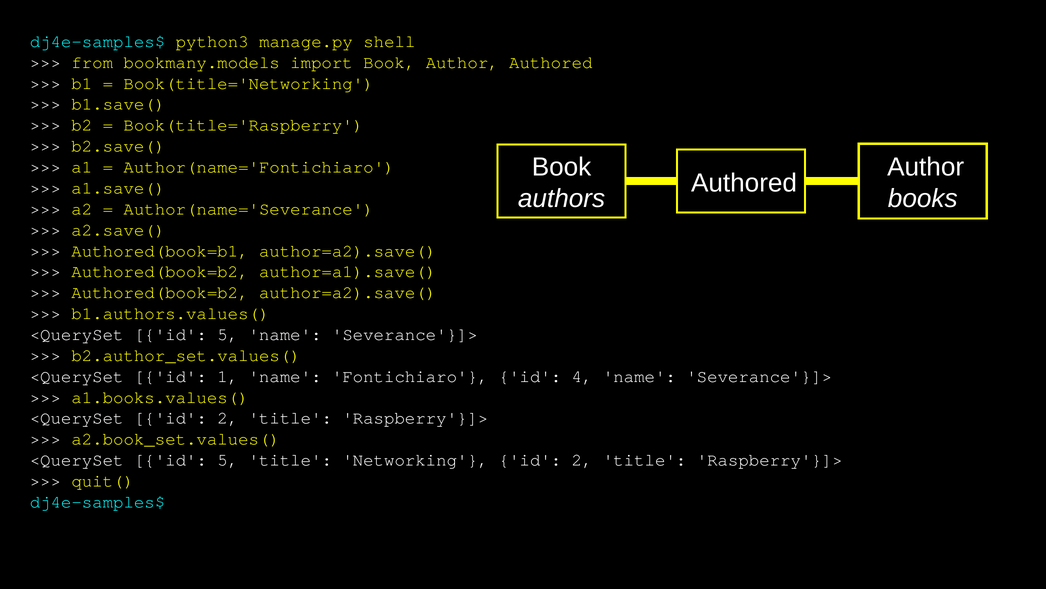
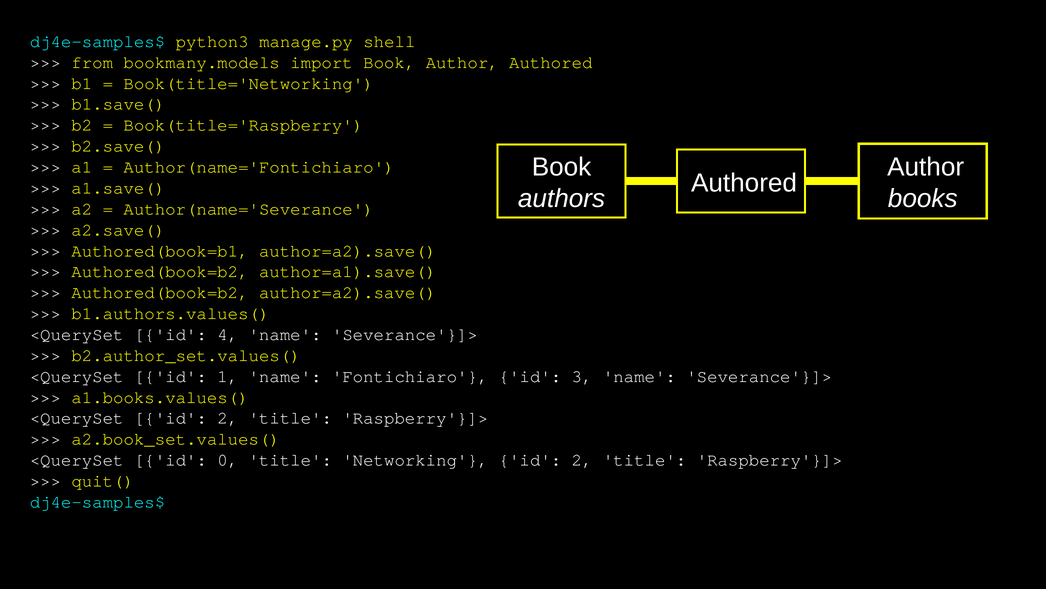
5: 5 -> 4 (228, 334)
4: 4 -> 3 (582, 376)
5: 5 -> 0 (228, 460)
